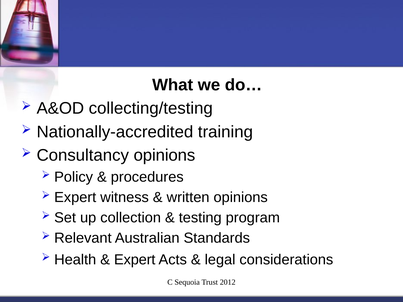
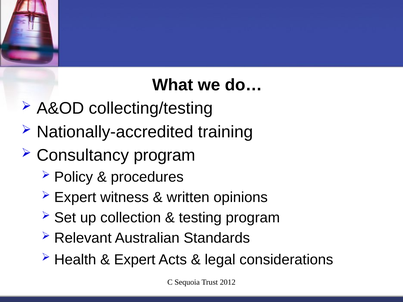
Consultancy opinions: opinions -> program (164, 156)
